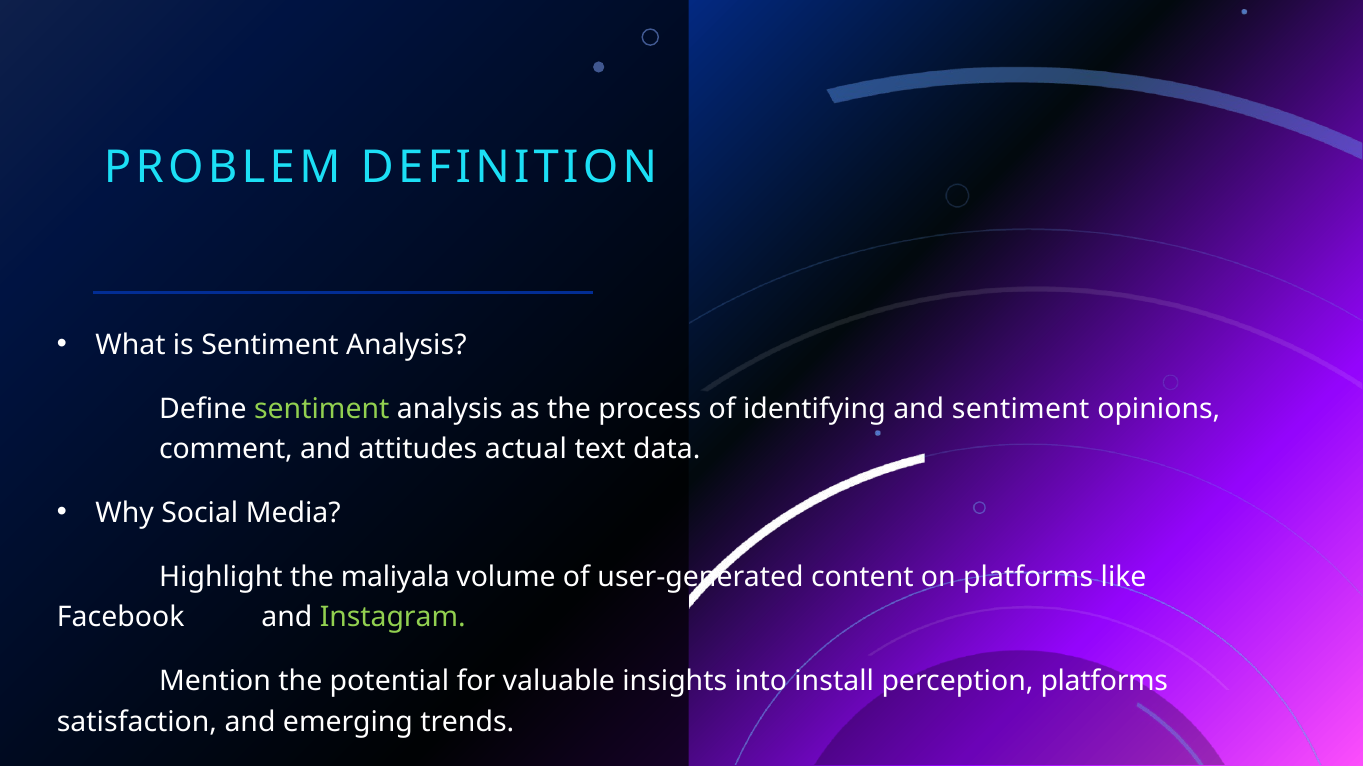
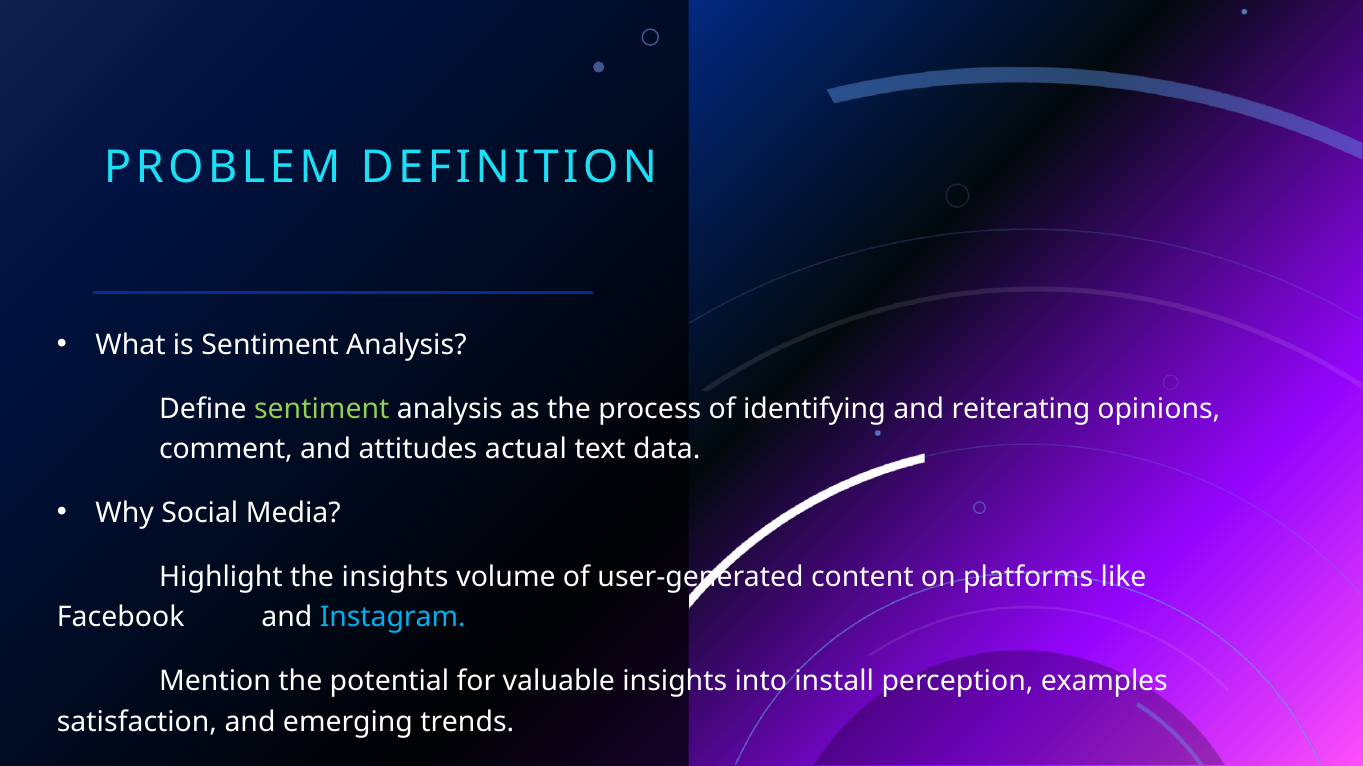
and sentiment: sentiment -> reiterating (1021, 409)
the maliyala: maliyala -> insights (395, 577)
Instagram colour: light green -> light blue (393, 618)
perception platforms: platforms -> examples (1104, 682)
